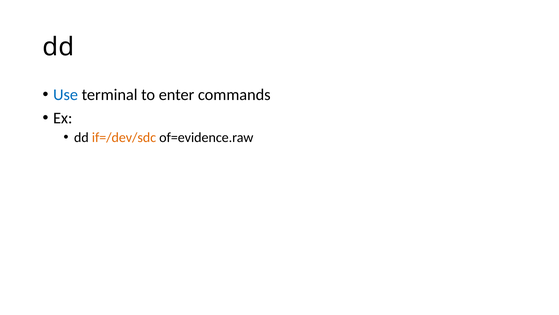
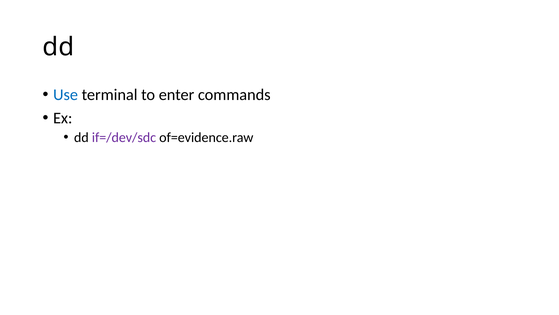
if=/dev/sdc colour: orange -> purple (124, 137)
